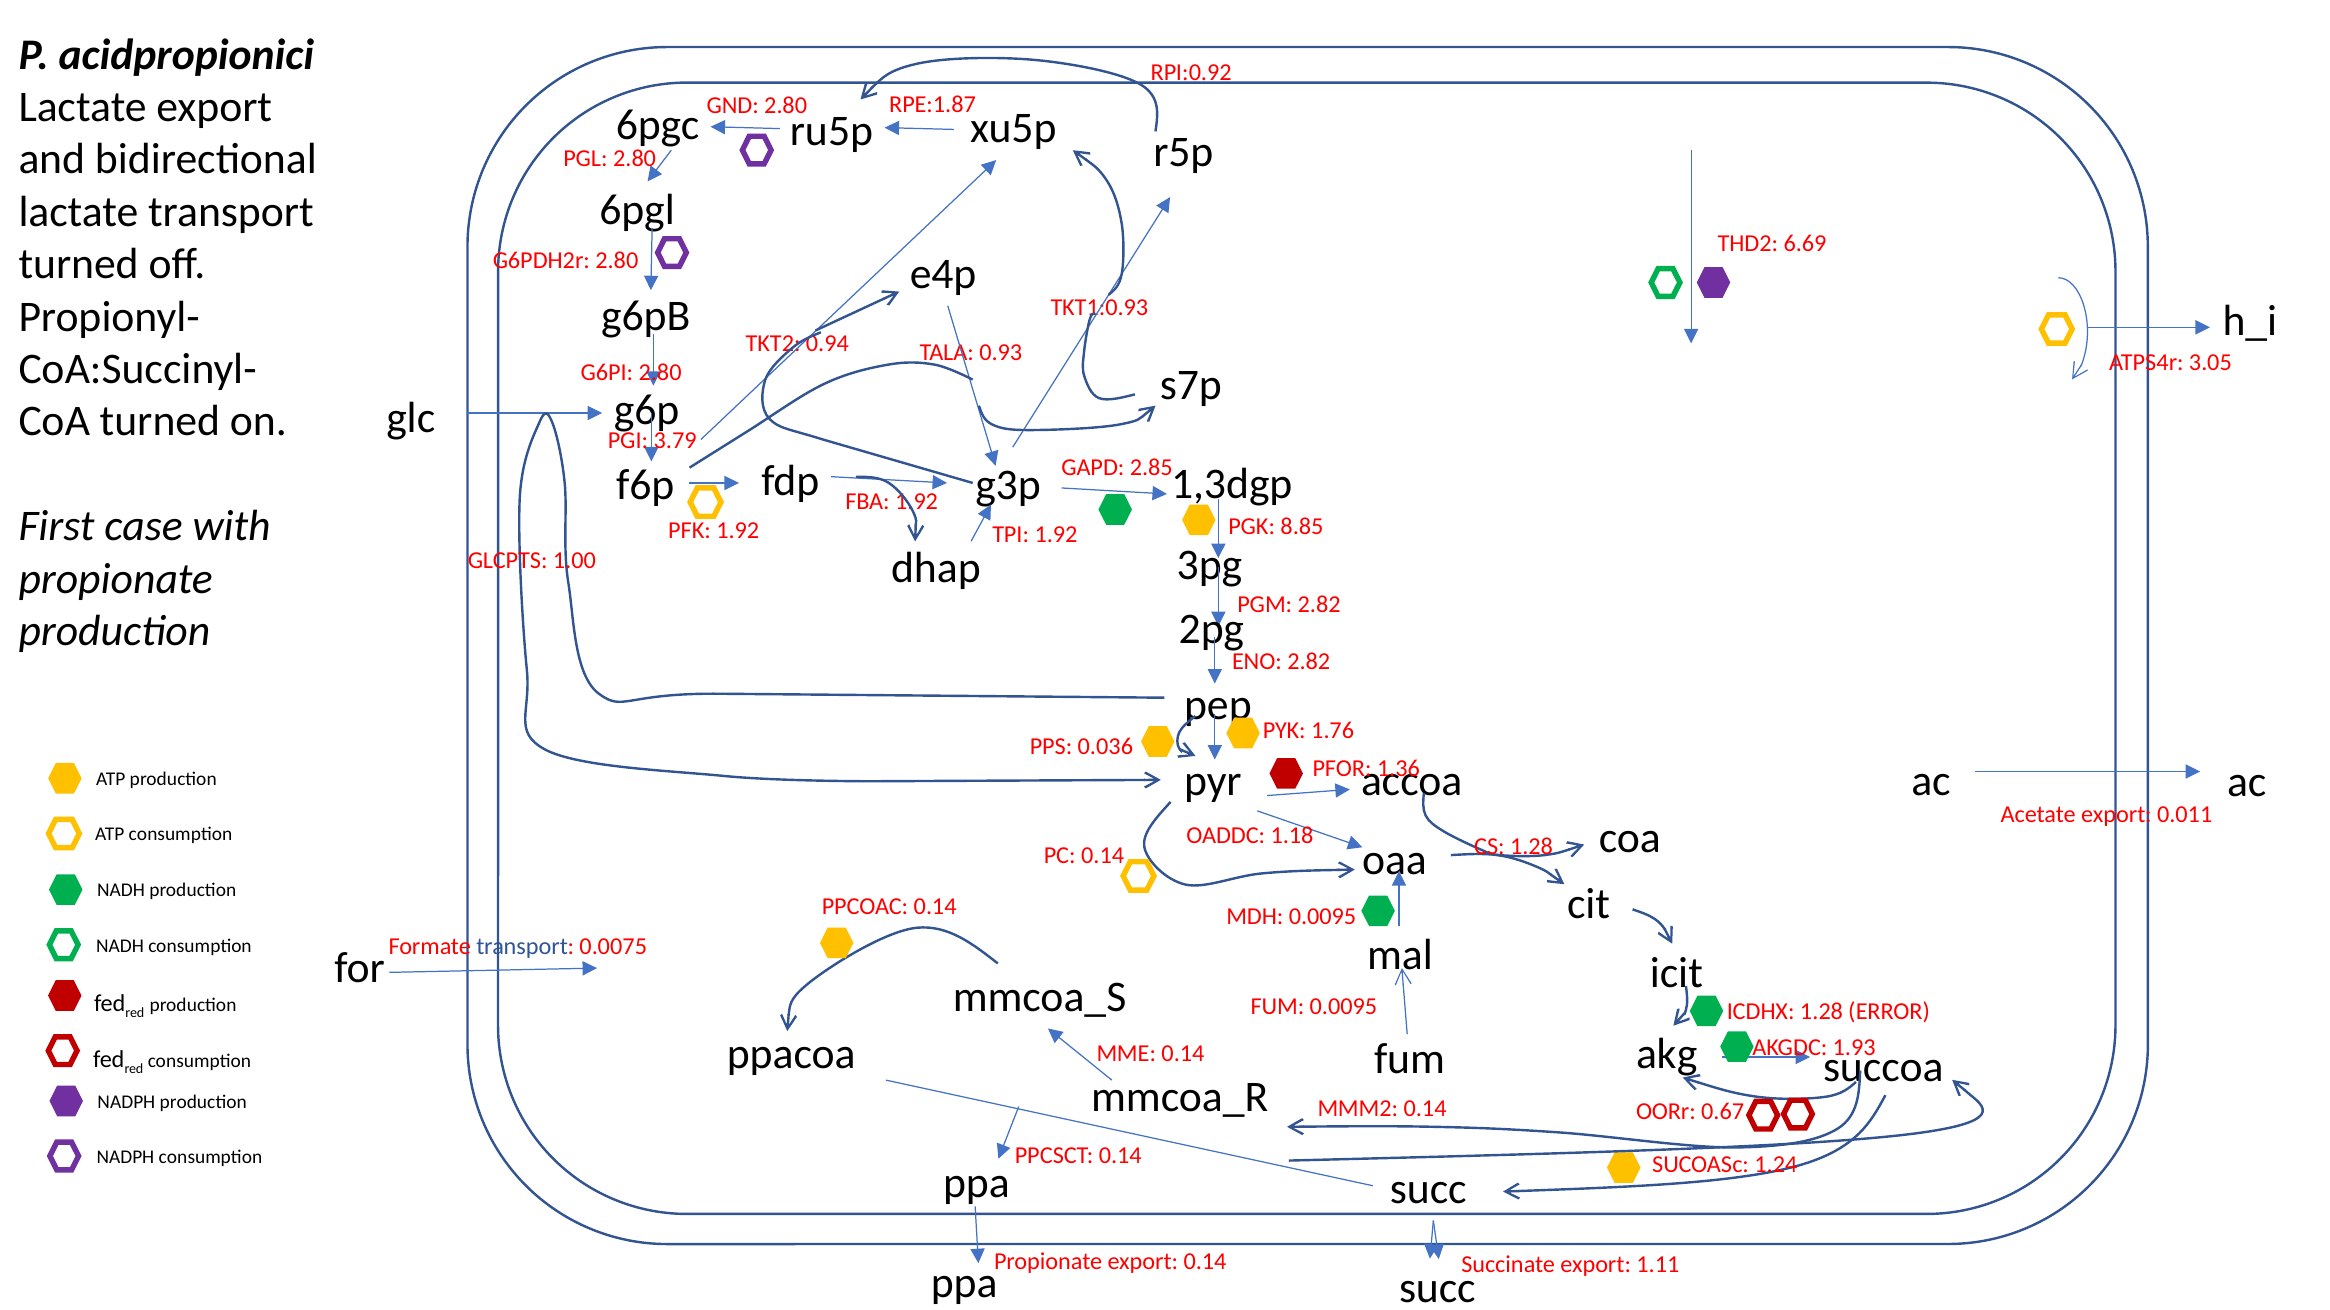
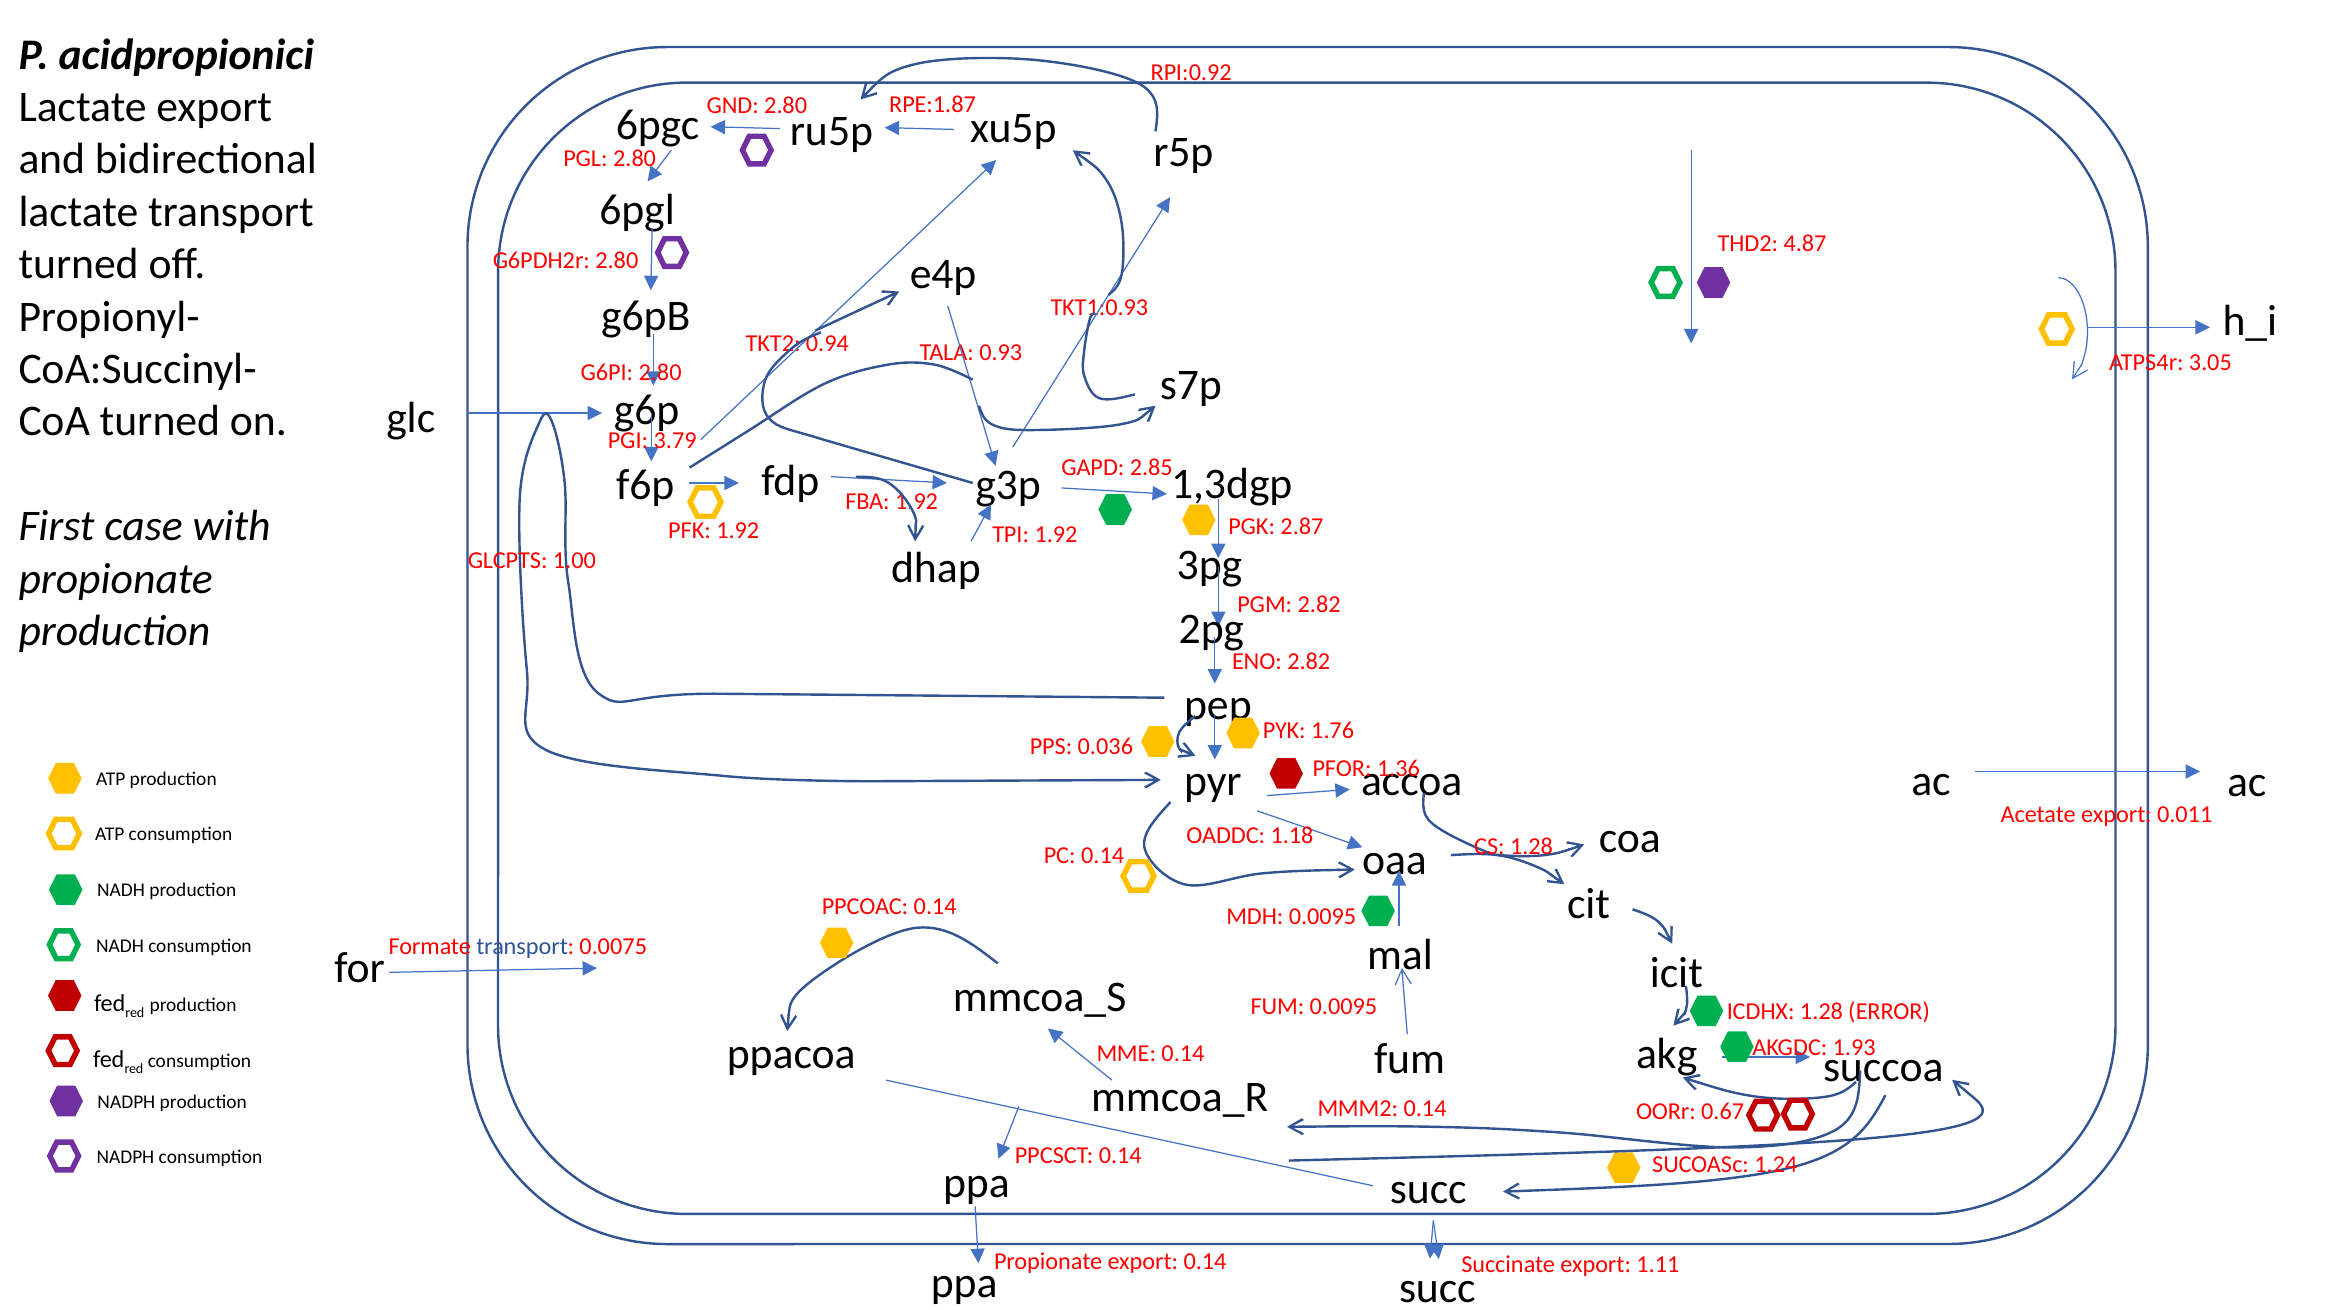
6.69: 6.69 -> 4.87 (1805, 244)
8.85: 8.85 -> 2.87 (1302, 527)
